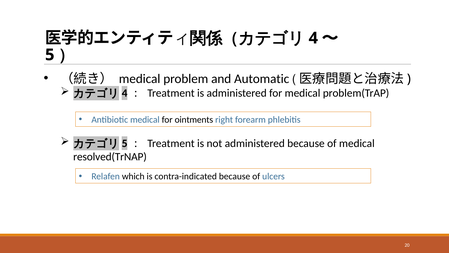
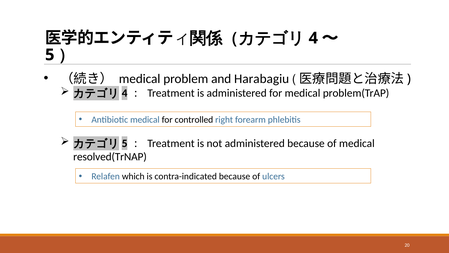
Automatic: Automatic -> Harabagiu (262, 79)
ointments: ointments -> controlled (194, 120)
